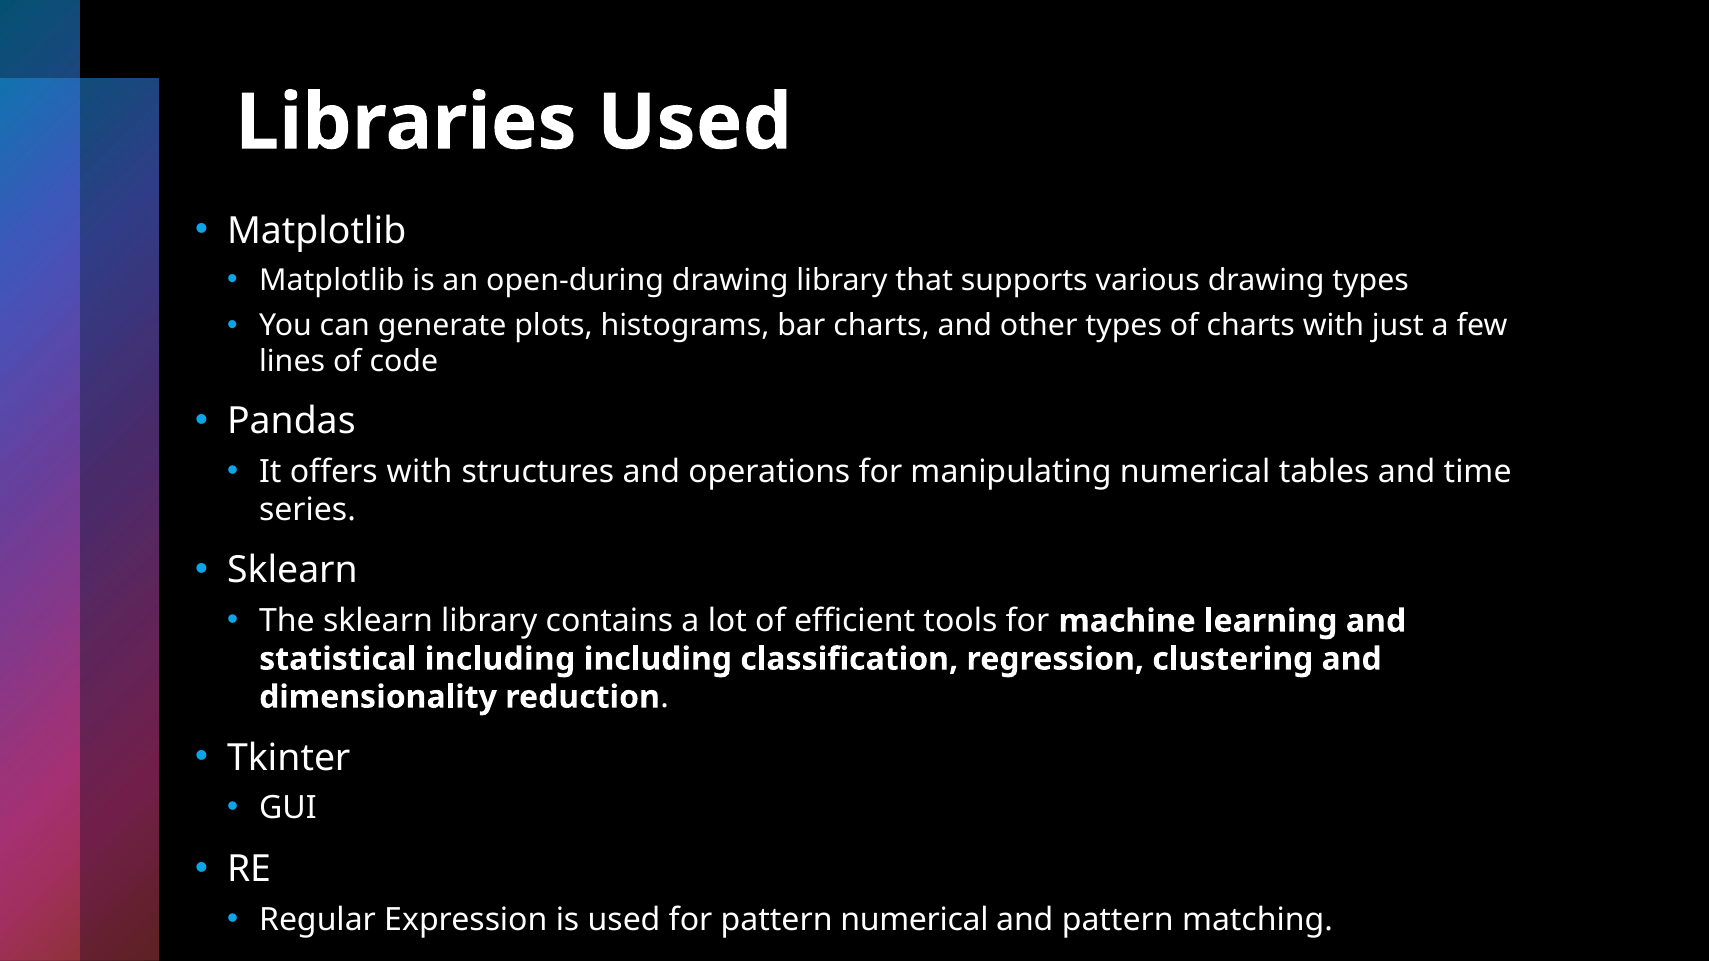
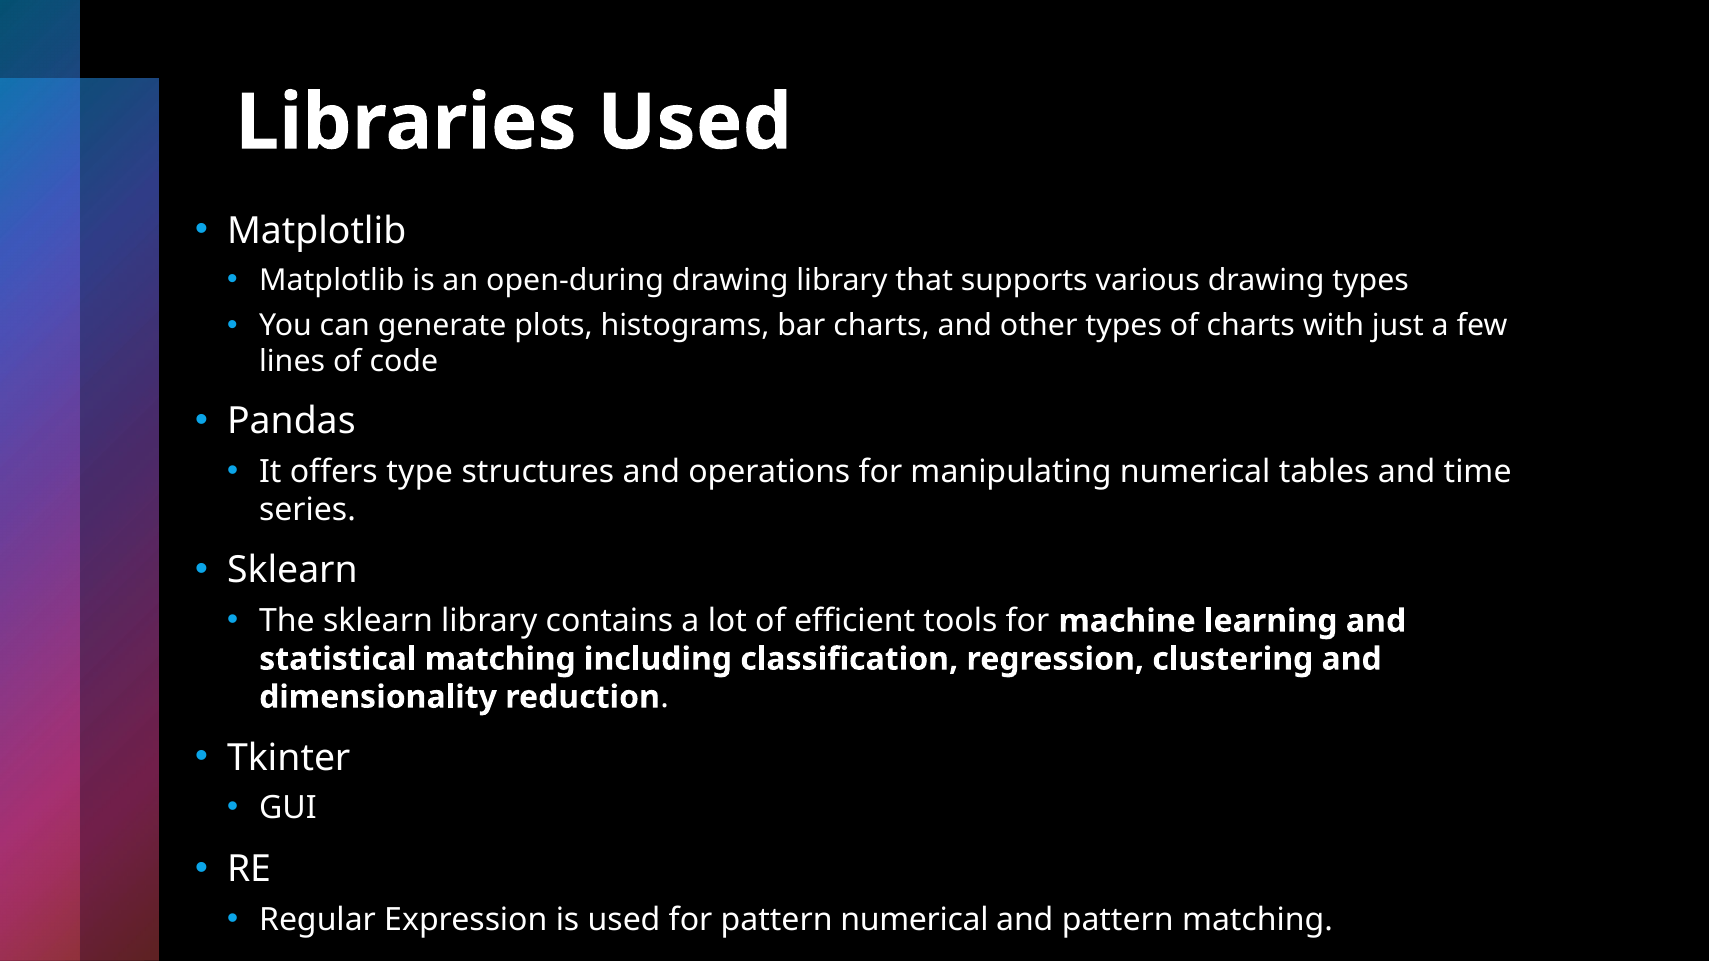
offers with: with -> type (420, 472)
statistical including: including -> matching (500, 659)
